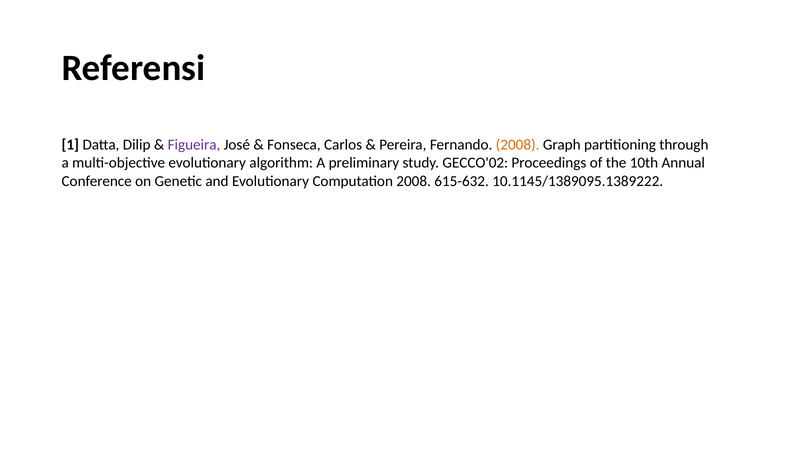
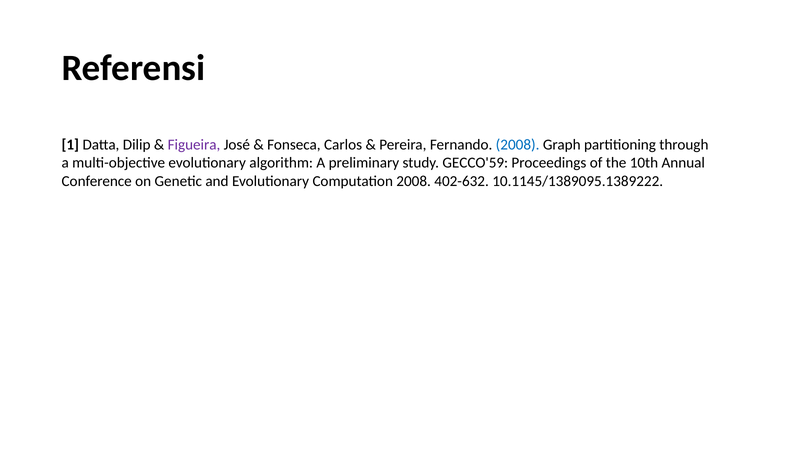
2008 colour: orange -> blue (518, 145)
GECCO'02: GECCO'02 -> GECCO'59 (475, 163)
615-632: 615-632 -> 402-632 (462, 181)
